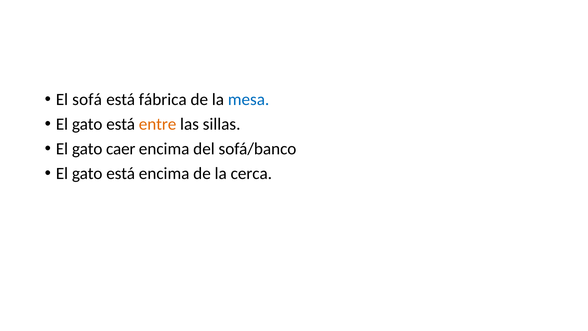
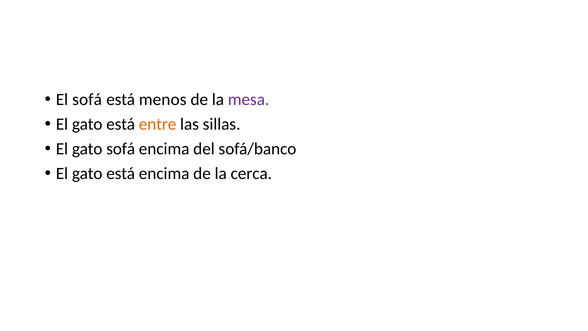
fábrica: fábrica -> menos (163, 99)
mesa colour: blue -> purple (249, 99)
gato caer: caer -> sofá (121, 149)
